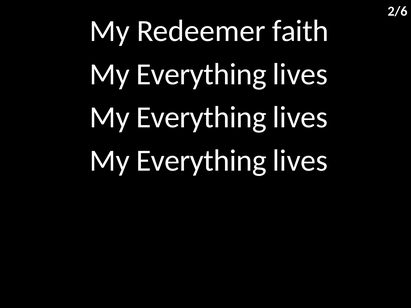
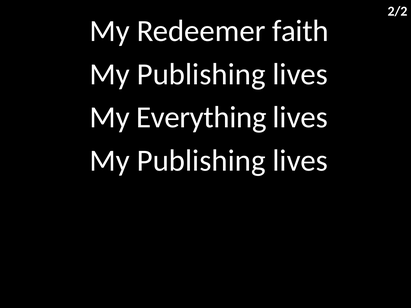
2/6: 2/6 -> 2/2 (397, 11)
Everything: Everything -> Publishing (201, 74)
Everything: Everything -> Publishing (201, 161)
